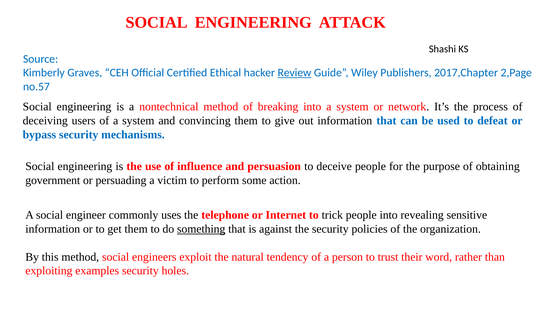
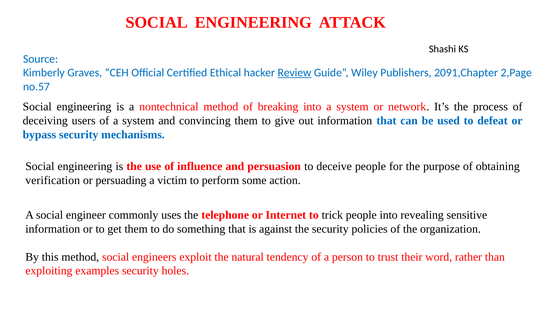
2017,Chapter: 2017,Chapter -> 2091,Chapter (466, 73)
government: government -> verification (53, 180)
something underline: present -> none (201, 229)
